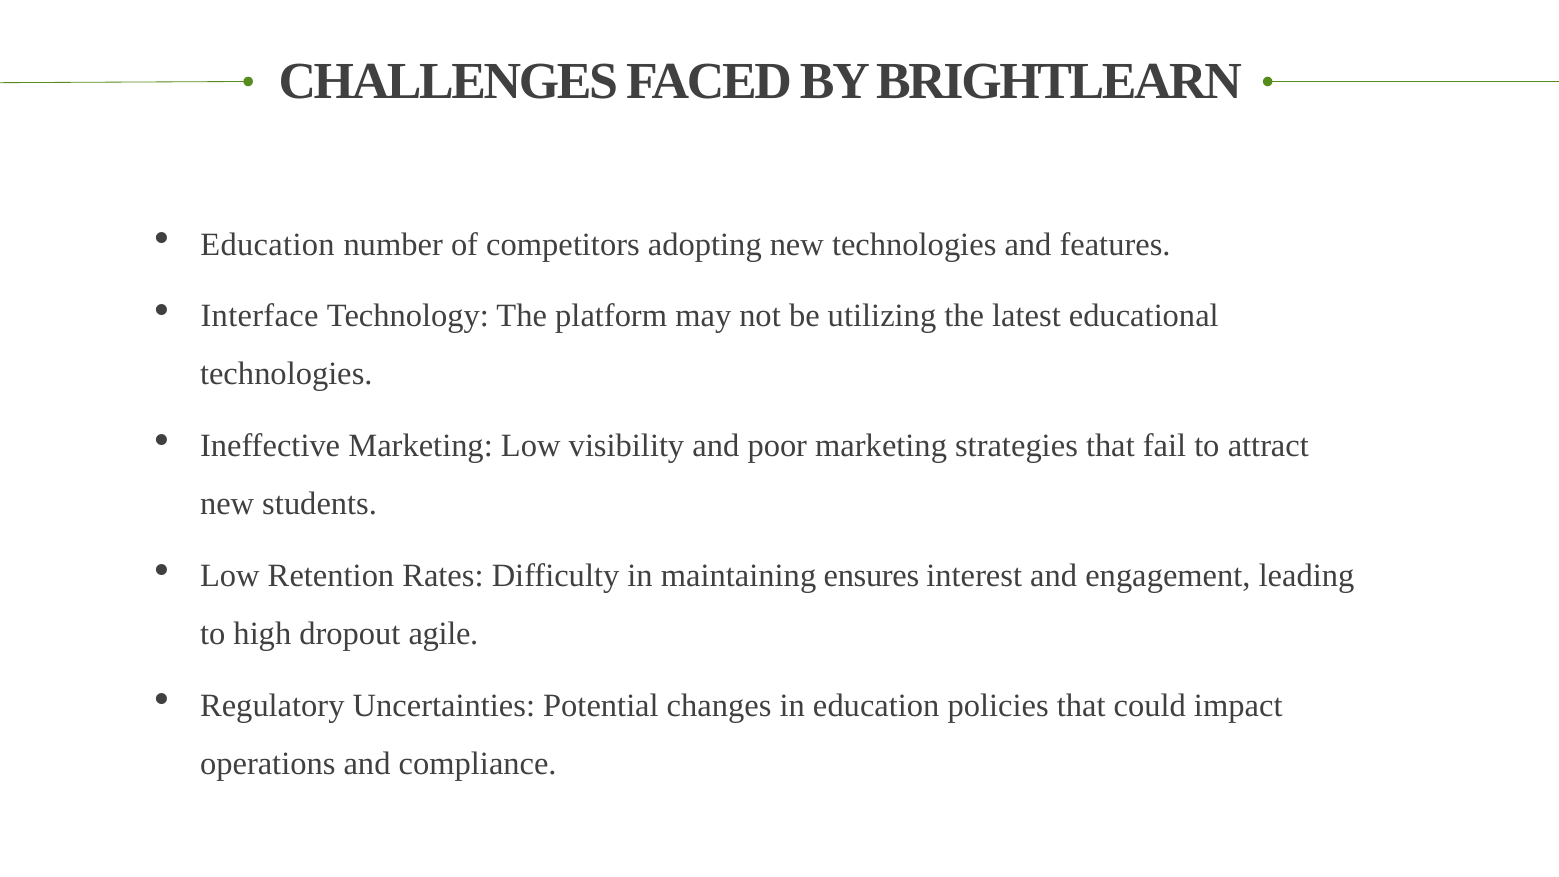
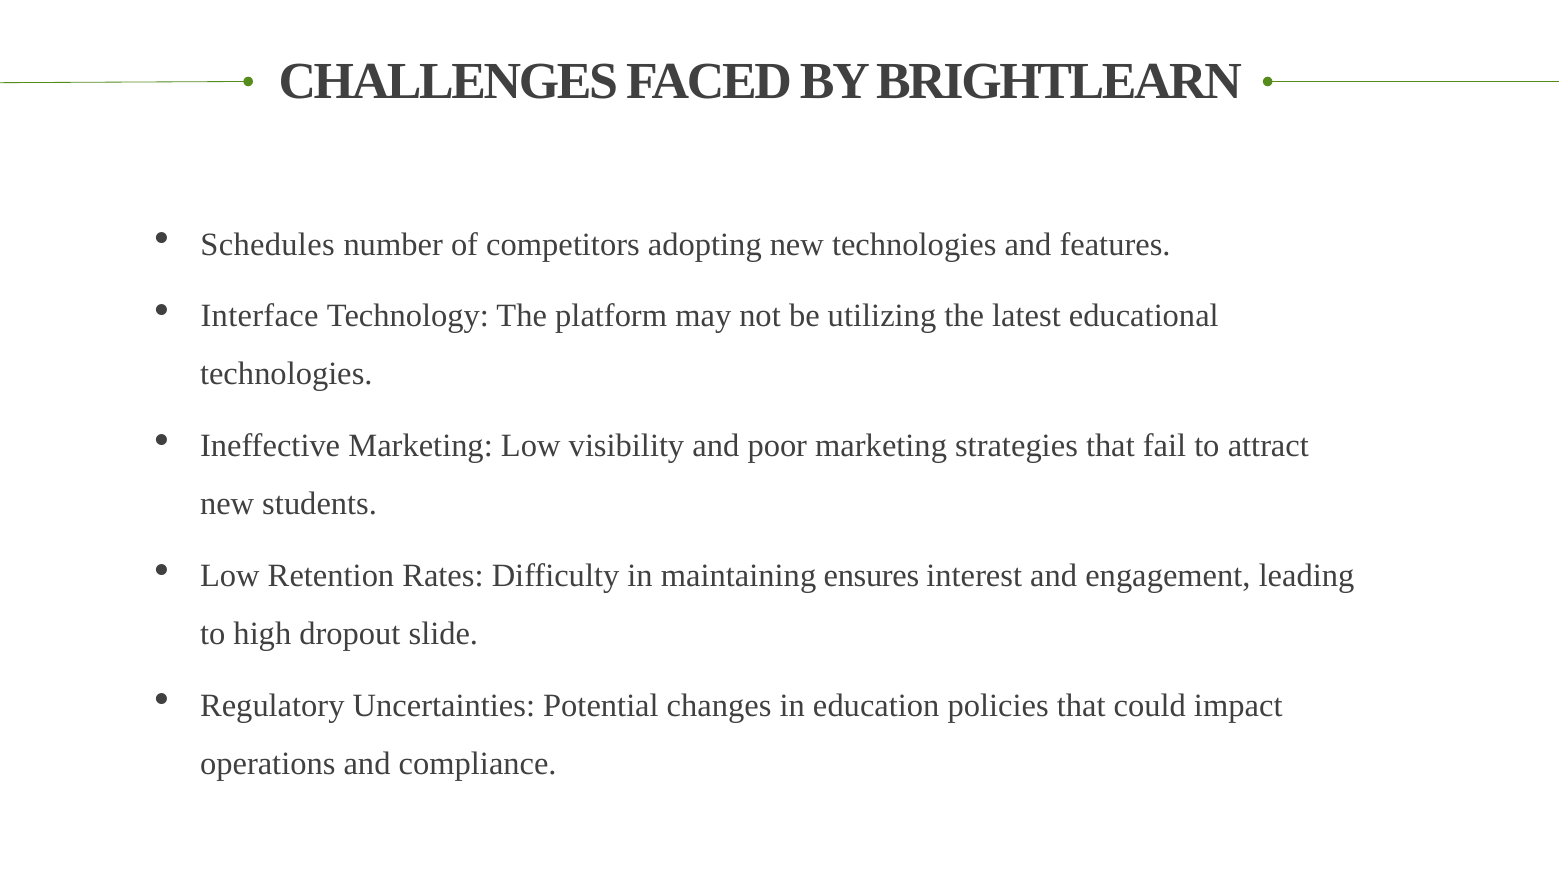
Education: Education -> Schedules (268, 244)
agile: agile -> slide (443, 634)
